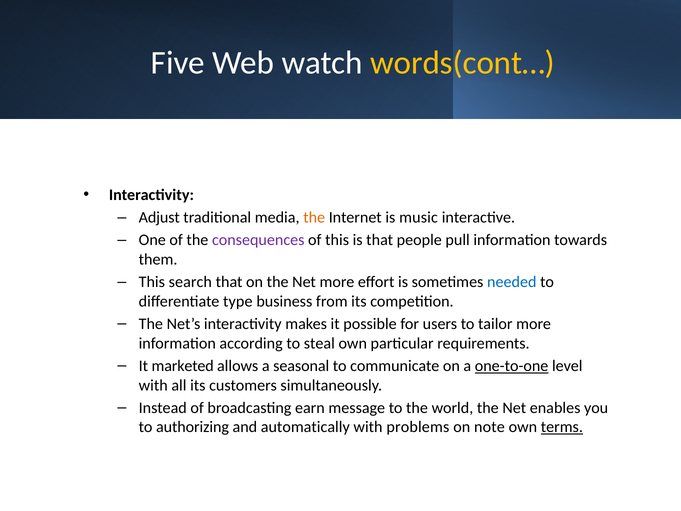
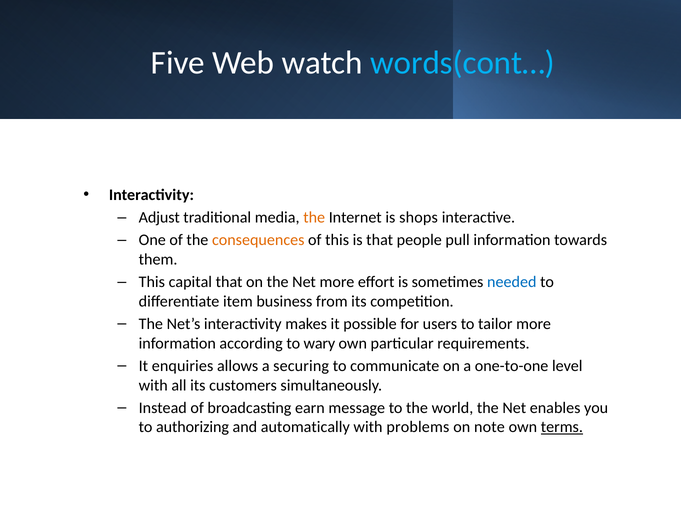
words(cont… colour: yellow -> light blue (463, 63)
music: music -> shops (418, 217)
consequences colour: purple -> orange (258, 240)
search: search -> capital (190, 282)
type: type -> item (238, 301)
steal: steal -> wary (319, 343)
marketed: marketed -> enquiries (183, 366)
seasonal: seasonal -> securing (301, 366)
one-to-one underline: present -> none (512, 366)
